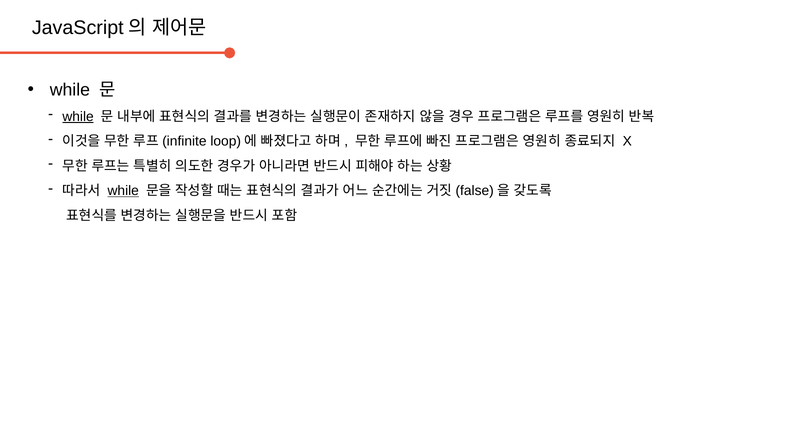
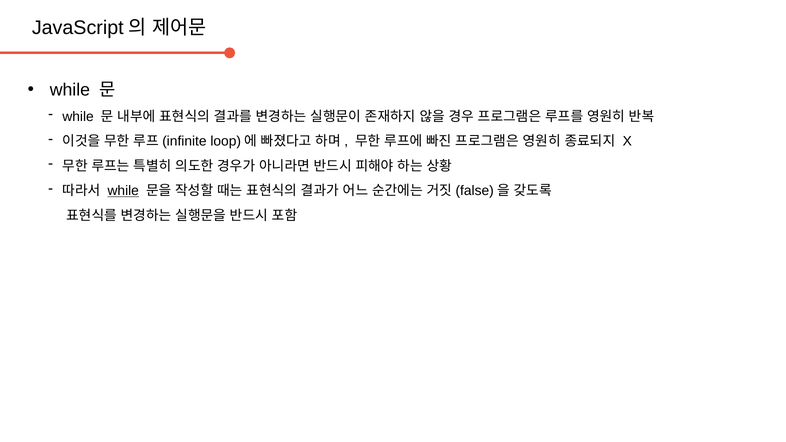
while underline: present -> none (78, 117)
